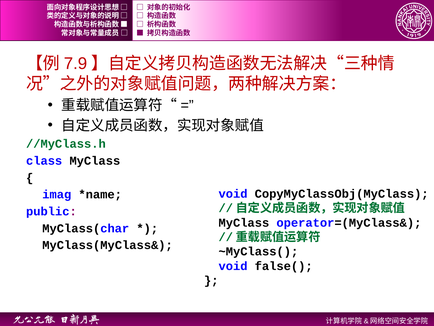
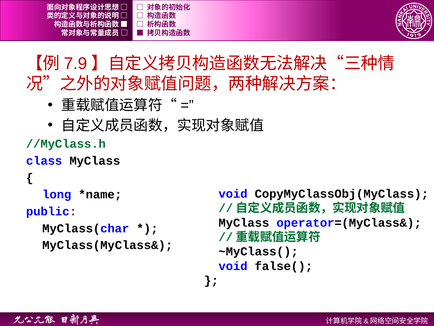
imag: imag -> long (57, 194)
